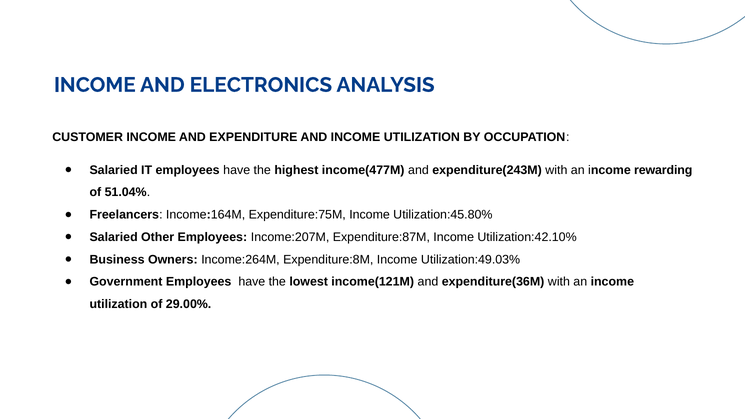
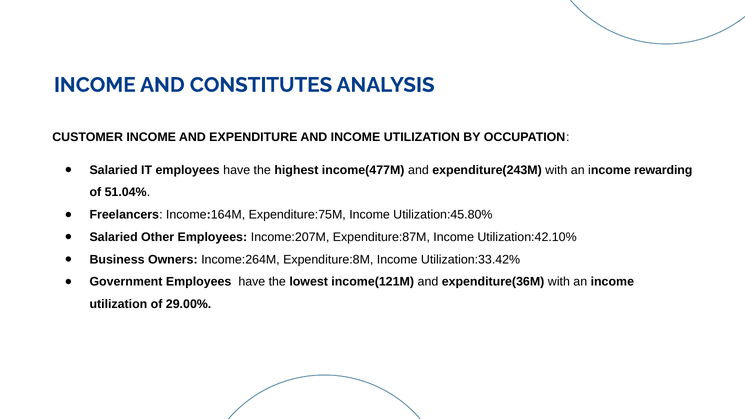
ELECTRONICS: ELECTRONICS -> CONSTITUTES (261, 85)
Utilization:49.03%: Utilization:49.03% -> Utilization:33.42% (471, 259)
